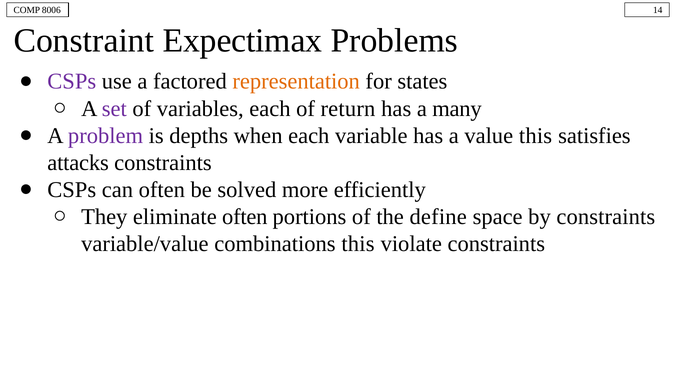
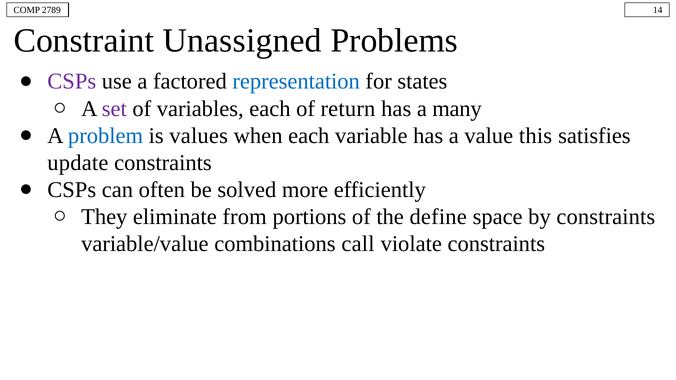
8006: 8006 -> 2789 (51, 10)
Expectimax: Expectimax -> Unassigned (242, 41)
representation colour: orange -> blue (296, 82)
problem colour: purple -> blue (106, 136)
depths: depths -> values (199, 136)
attacks: attacks -> update (78, 163)
eliminate often: often -> from (245, 217)
combinations this: this -> call (358, 244)
